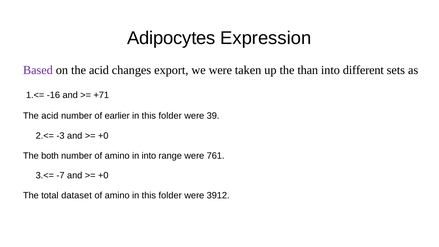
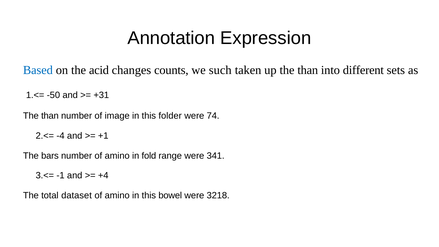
Adipocytes: Adipocytes -> Annotation (171, 38)
Based colour: purple -> blue (38, 70)
export: export -> counts (171, 70)
we were: were -> such (220, 70)
-16: -16 -> -50 (53, 95)
+71: +71 -> +31 (101, 95)
acid: acid -> than (50, 116)
earlier: earlier -> image (117, 116)
39: 39 -> 74 (213, 116)
-3: -3 -> -4 (60, 136)
+0: +0 -> +1 (103, 136)
both: both -> bars (50, 156)
in into: into -> fold (149, 156)
761: 761 -> 341 (216, 156)
-7: -7 -> -1 (60, 176)
+0: +0 -> +4 (103, 176)
folder: folder -> bowel (170, 196)
3912: 3912 -> 3218 (218, 196)
